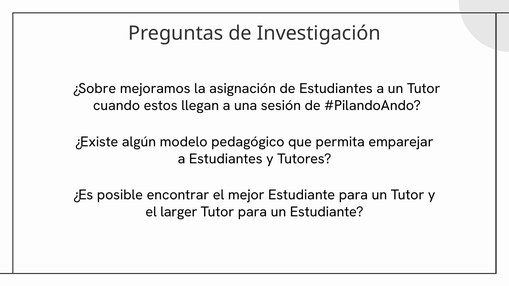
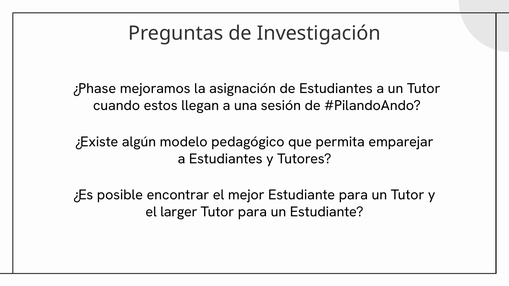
¿Sobre: ¿Sobre -> ¿Phase (95, 89)
